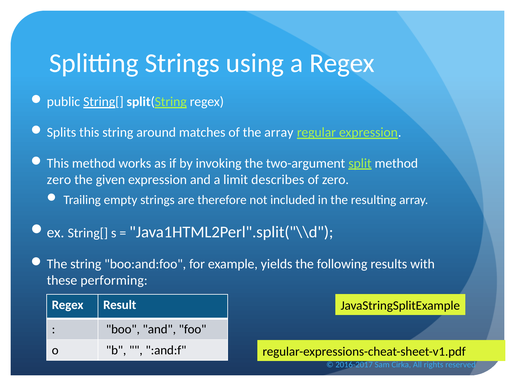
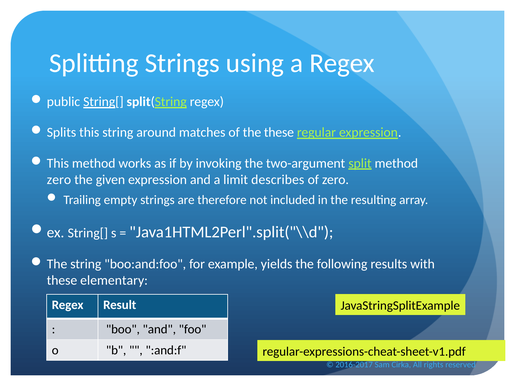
the array: array -> these (279, 133)
performing: performing -> elementary (114, 281)
